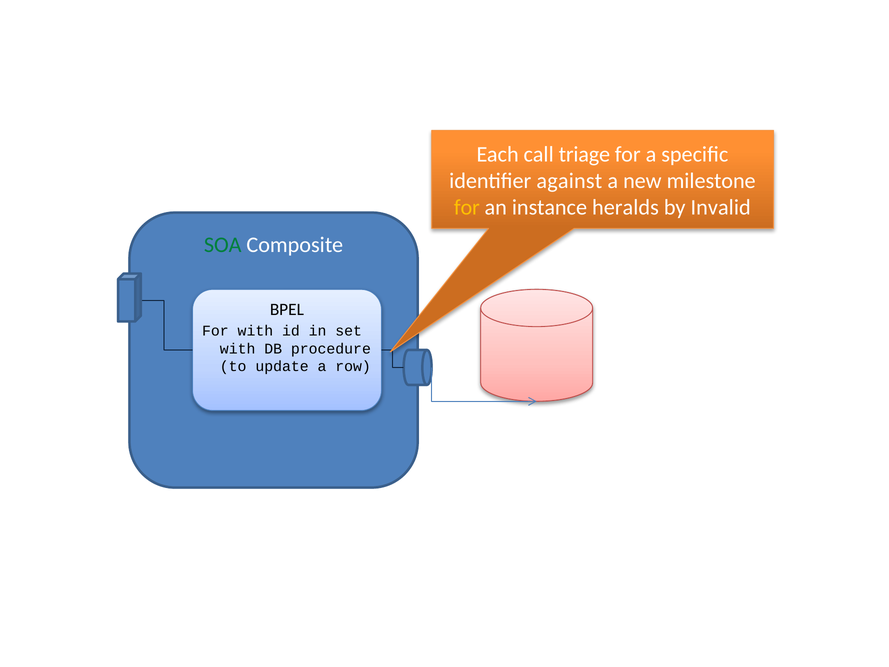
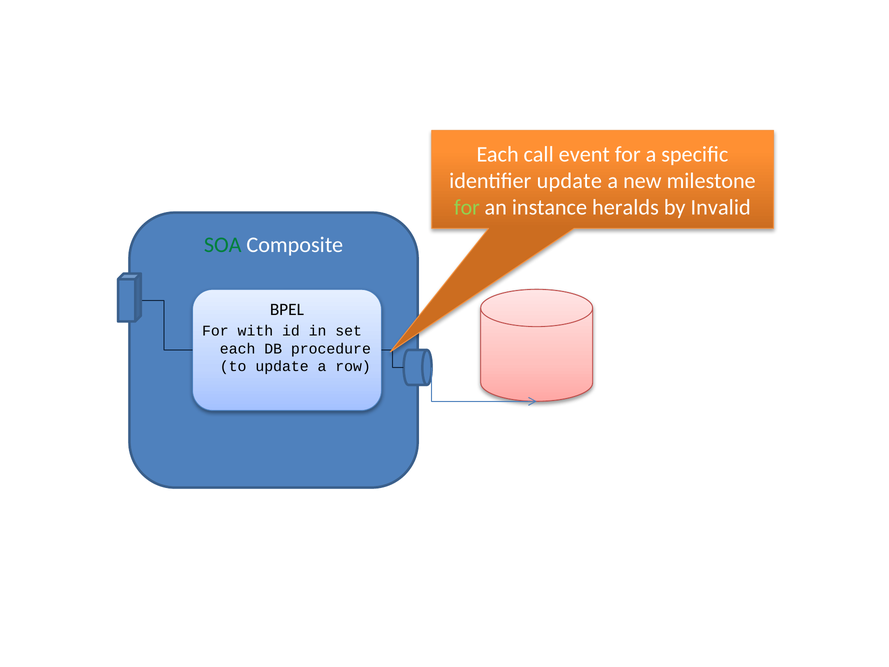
triage: triage -> event (584, 154)
identifier against: against -> update (569, 181)
for colour: yellow -> light green (467, 208)
with: with -> each (238, 349)
